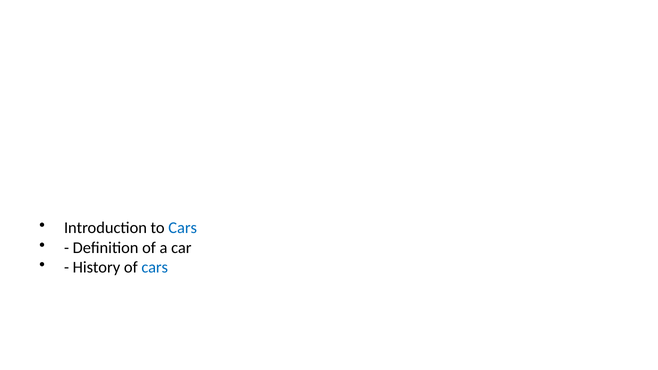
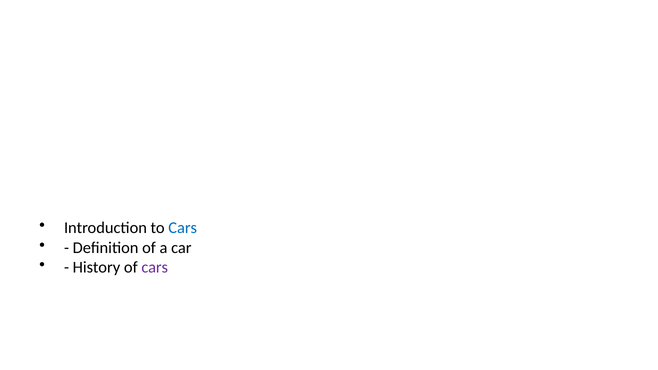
cars colour: blue -> purple (155, 268)
